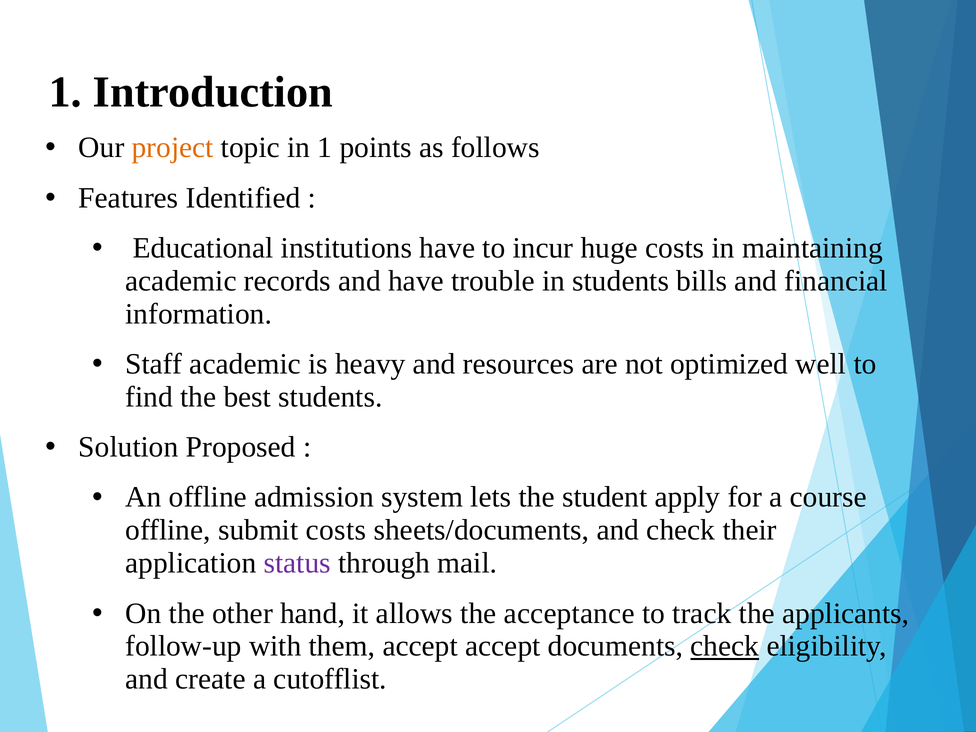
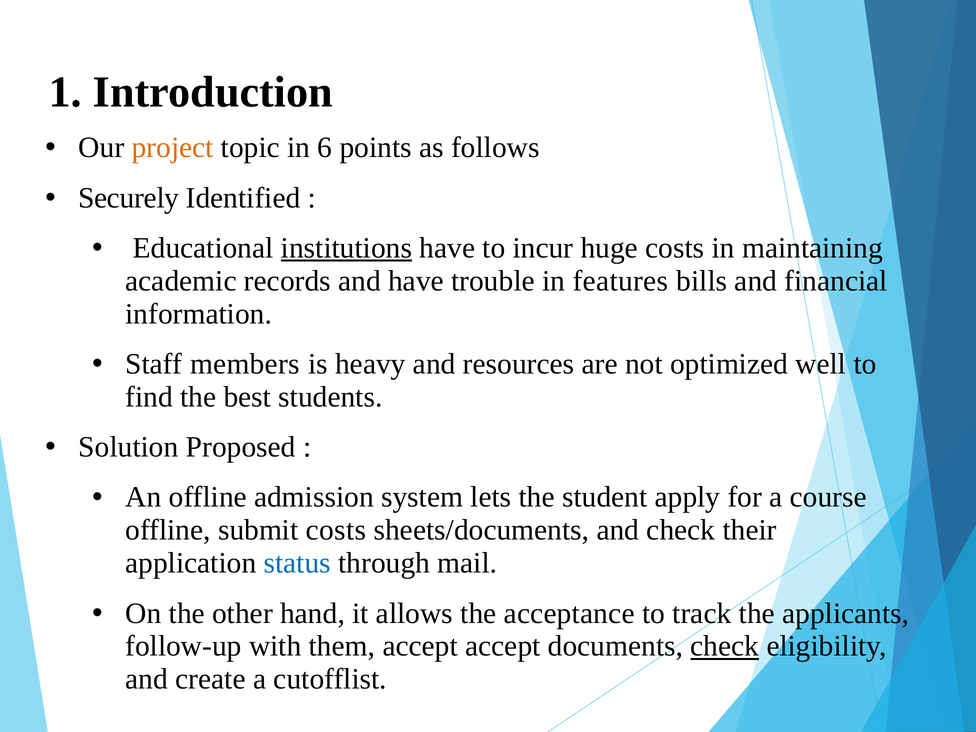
in 1: 1 -> 6 (325, 148)
Features: Features -> Securely (129, 198)
institutions underline: none -> present (346, 248)
in students: students -> features (621, 281)
Staff academic: academic -> members (245, 364)
status colour: purple -> blue (297, 563)
